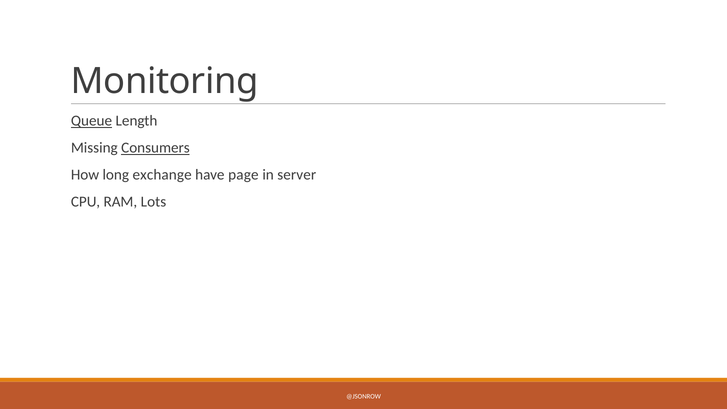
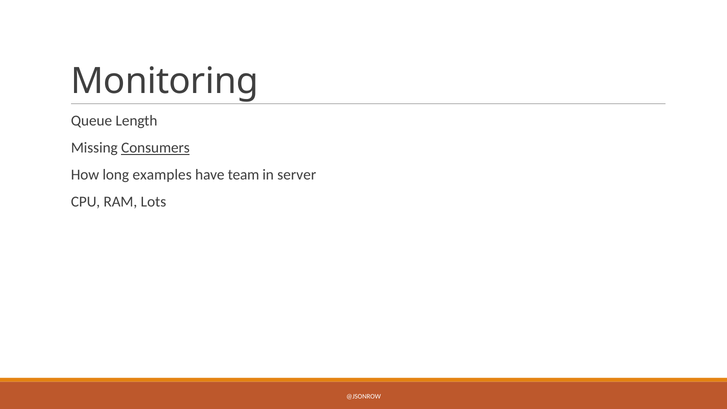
Queue underline: present -> none (91, 121)
exchange: exchange -> examples (162, 175)
page: page -> team (244, 175)
